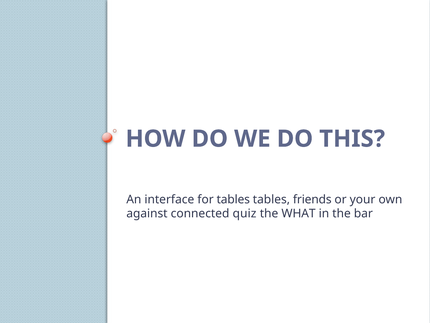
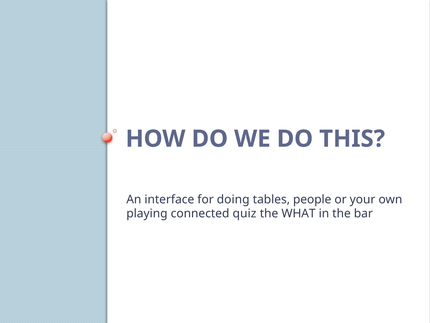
for tables: tables -> doing (233, 199)
friends: friends -> people (312, 199)
against: against -> playing (147, 213)
